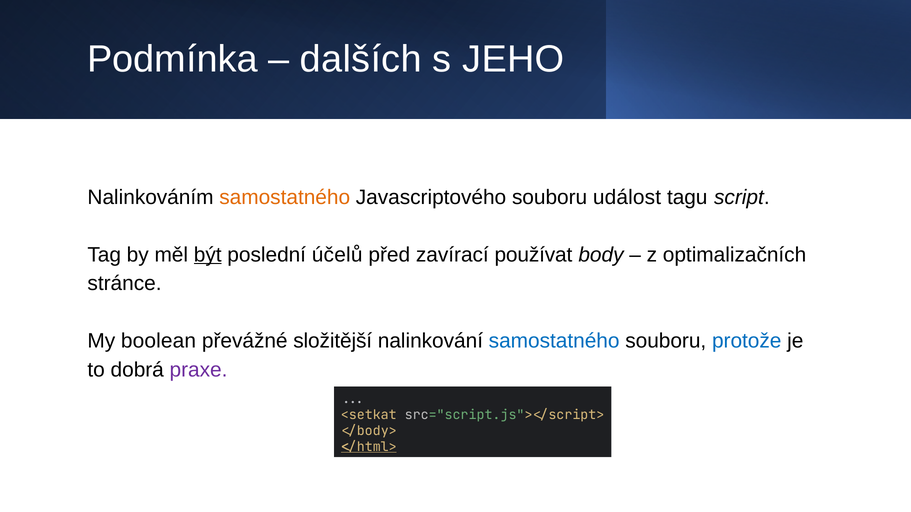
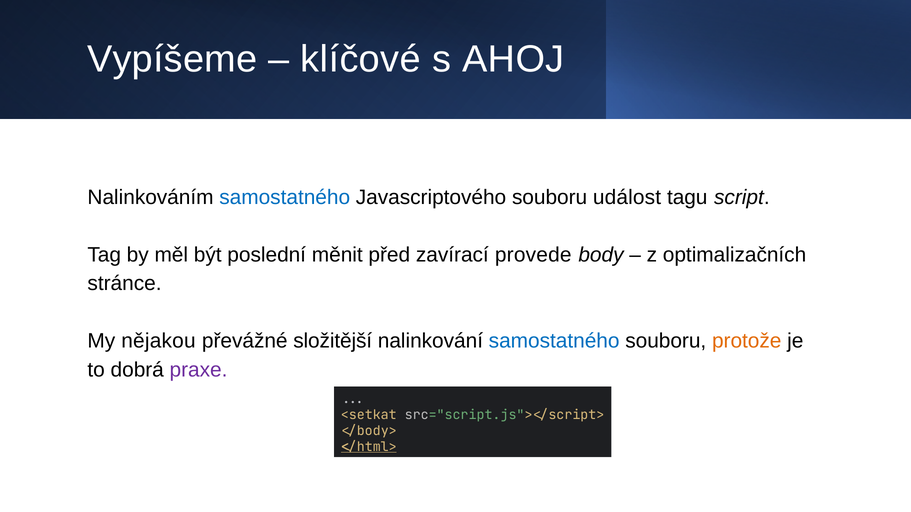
Podmínka: Podmínka -> Vypíšeme (172, 59)
dalších: dalších -> klíčové (361, 59)
JEHO: JEHO -> AHOJ (513, 59)
samostatného colour: orange -> blue (285, 197)
být underline: present -> none (208, 255)
účelů: účelů -> měnit (337, 255)
používat: používat -> provede (533, 255)
boolean: boolean -> nějakou (158, 341)
protože colour: blue -> orange (747, 341)
